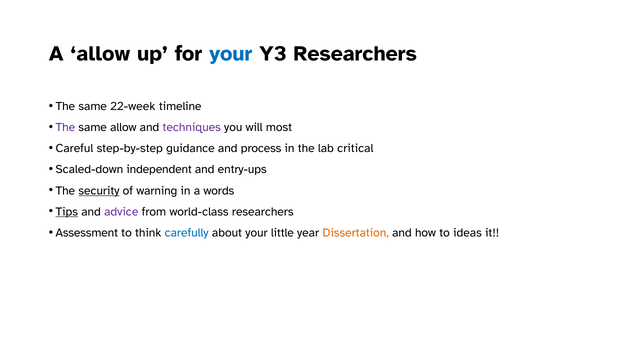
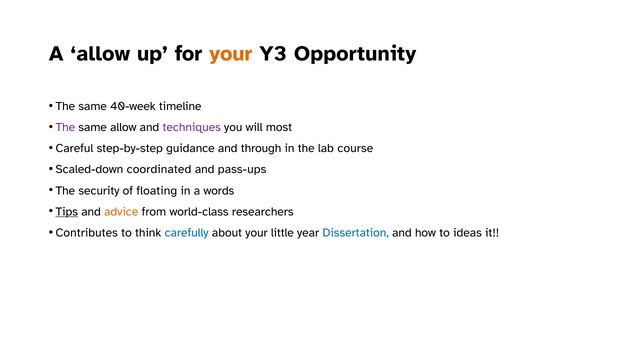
your colour: blue -> orange (231, 54)
Y3 Researchers: Researchers -> Opportunity (355, 54)
22-week: 22-week -> 40-week (133, 106)
process: process -> through (261, 148)
critical: critical -> course (355, 148)
independent: independent -> coordinated (159, 169)
entry-ups: entry-ups -> pass-ups (242, 169)
security underline: present -> none (99, 191)
warning: warning -> floating (157, 191)
advice colour: purple -> orange (121, 212)
Assessment: Assessment -> Contributes (87, 233)
Dissertation colour: orange -> blue (356, 233)
